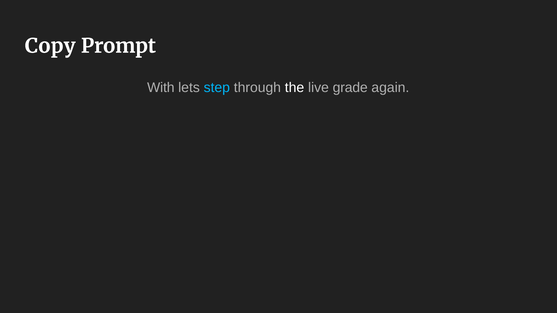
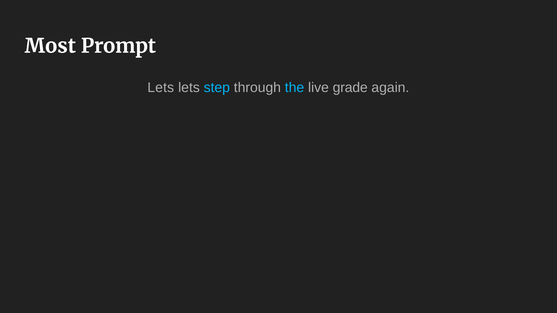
Copy: Copy -> Most (50, 46)
With: With -> Lets (161, 88)
the colour: white -> light blue (294, 88)
